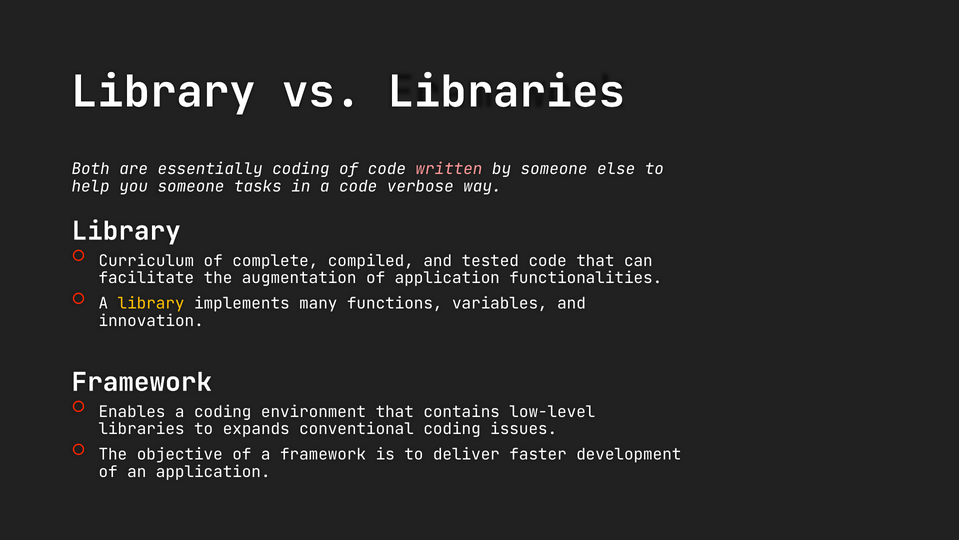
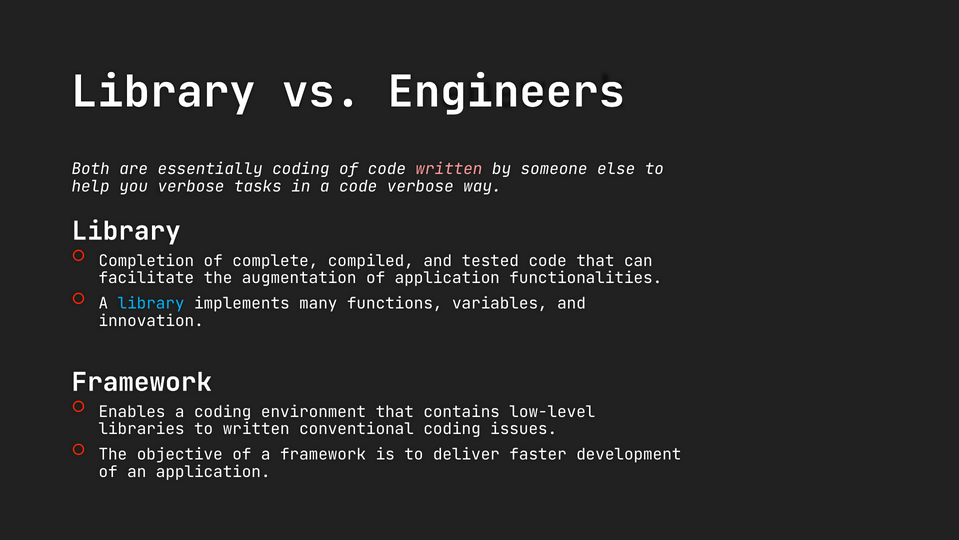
vs Libraries: Libraries -> Engineers (506, 92)
you someone: someone -> verbose (191, 186)
Curriculum: Curriculum -> Completion (146, 260)
library colour: yellow -> light blue (151, 303)
to expands: expands -> written (256, 429)
